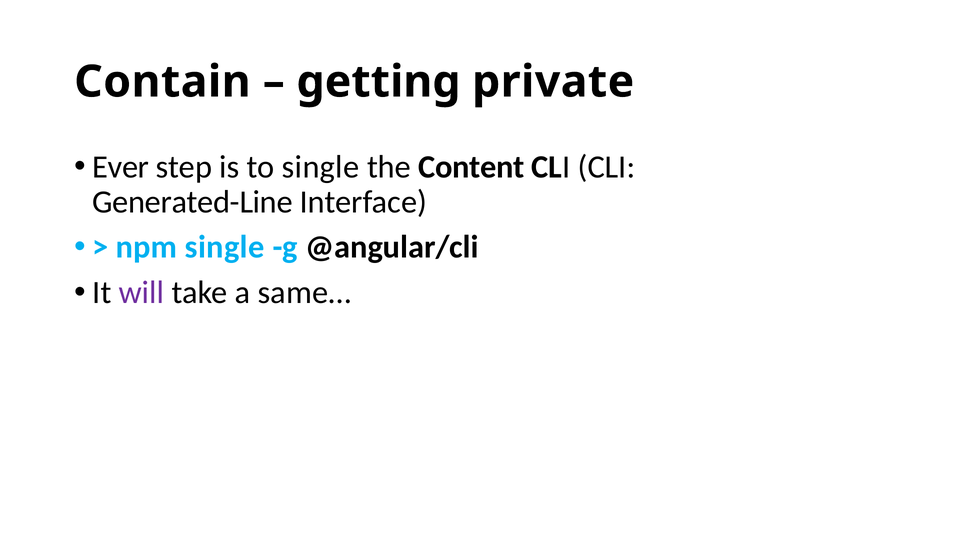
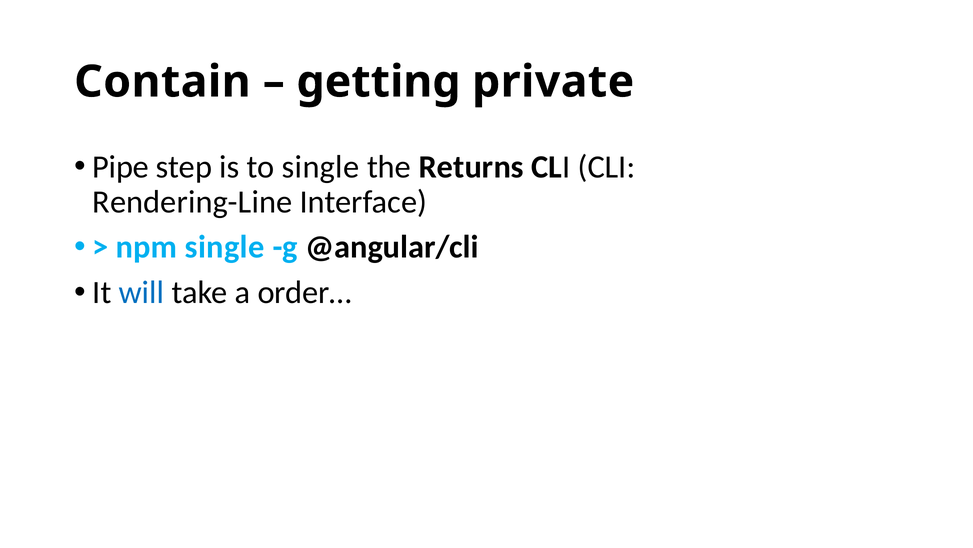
Ever: Ever -> Pipe (121, 167)
Content: Content -> Returns (471, 167)
Generated-Line: Generated-Line -> Rendering-Line (192, 202)
will colour: purple -> blue (141, 292)
same…: same… -> order… (305, 292)
